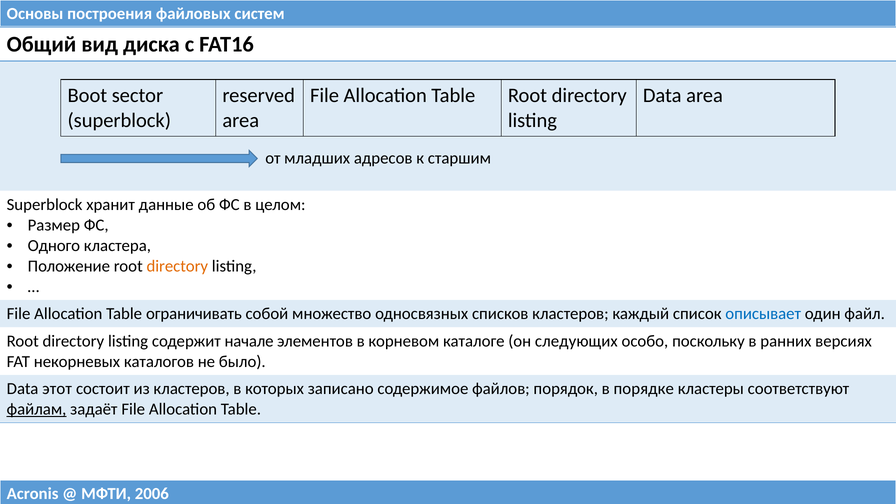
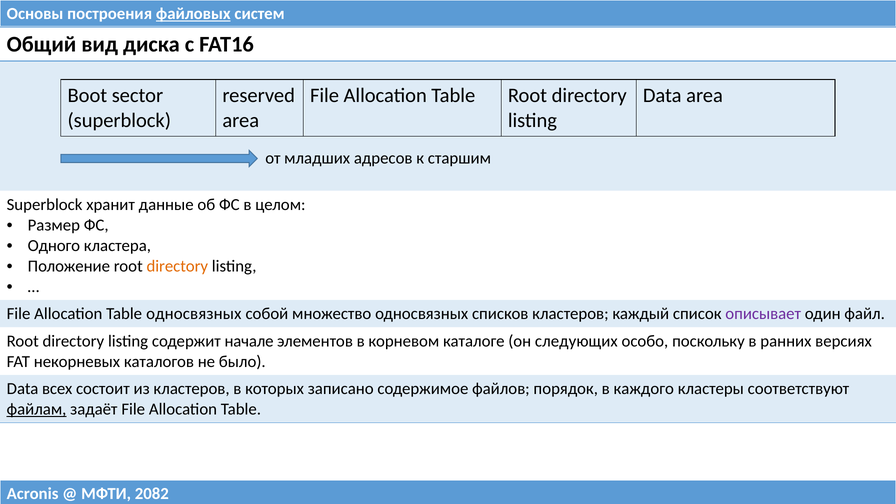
файловых underline: none -> present (193, 14)
Table ограничивать: ограничивать -> односвязных (194, 314)
описывает colour: blue -> purple (763, 314)
этот: этот -> всех (57, 389)
порядке: порядке -> каждого (644, 389)
2006: 2006 -> 2082 (152, 494)
